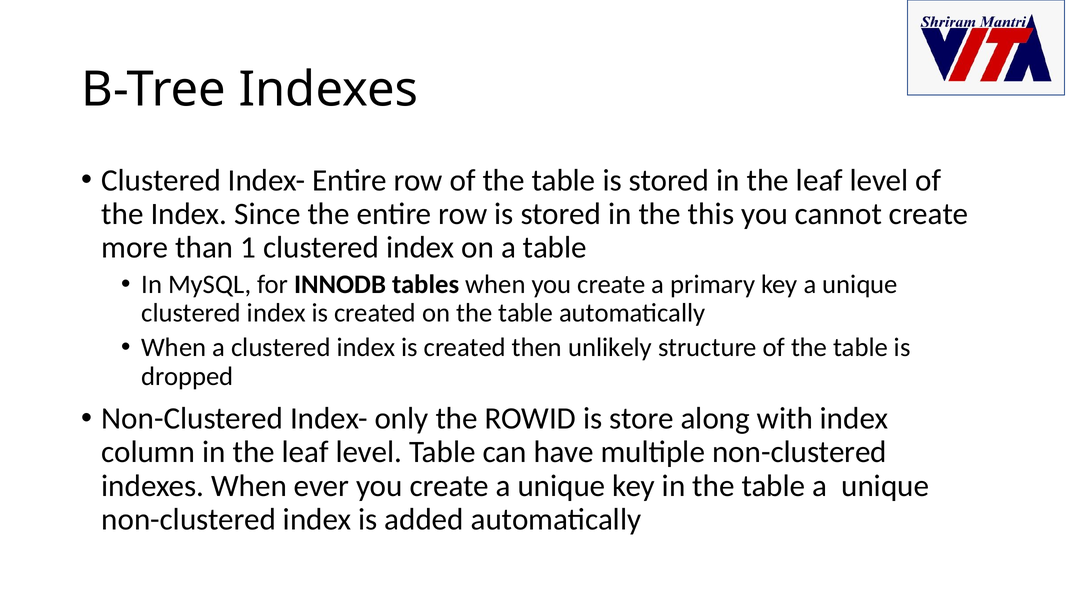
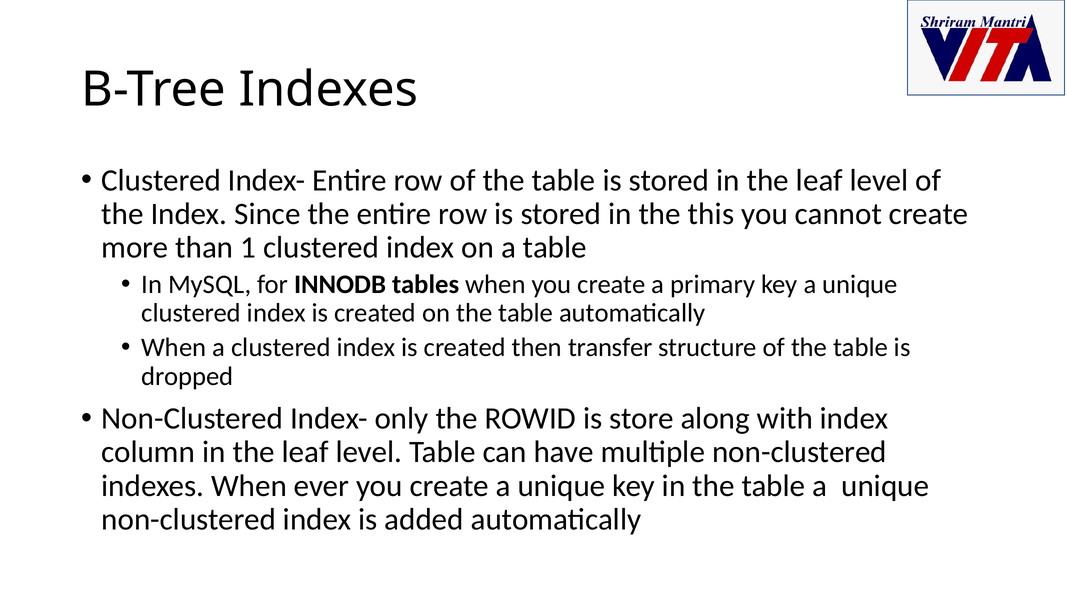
unlikely: unlikely -> transfer (610, 348)
